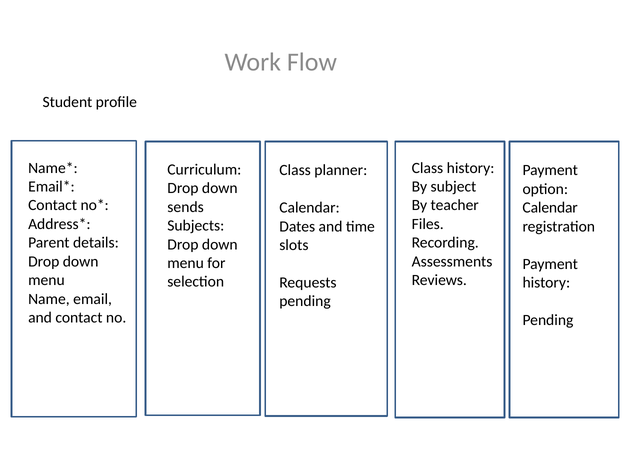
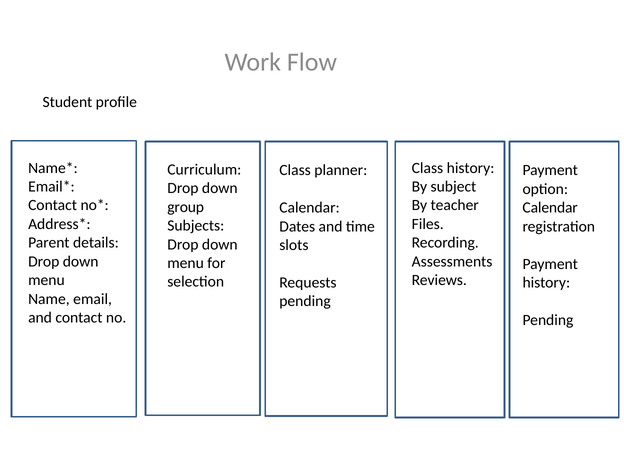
sends: sends -> group (186, 207)
